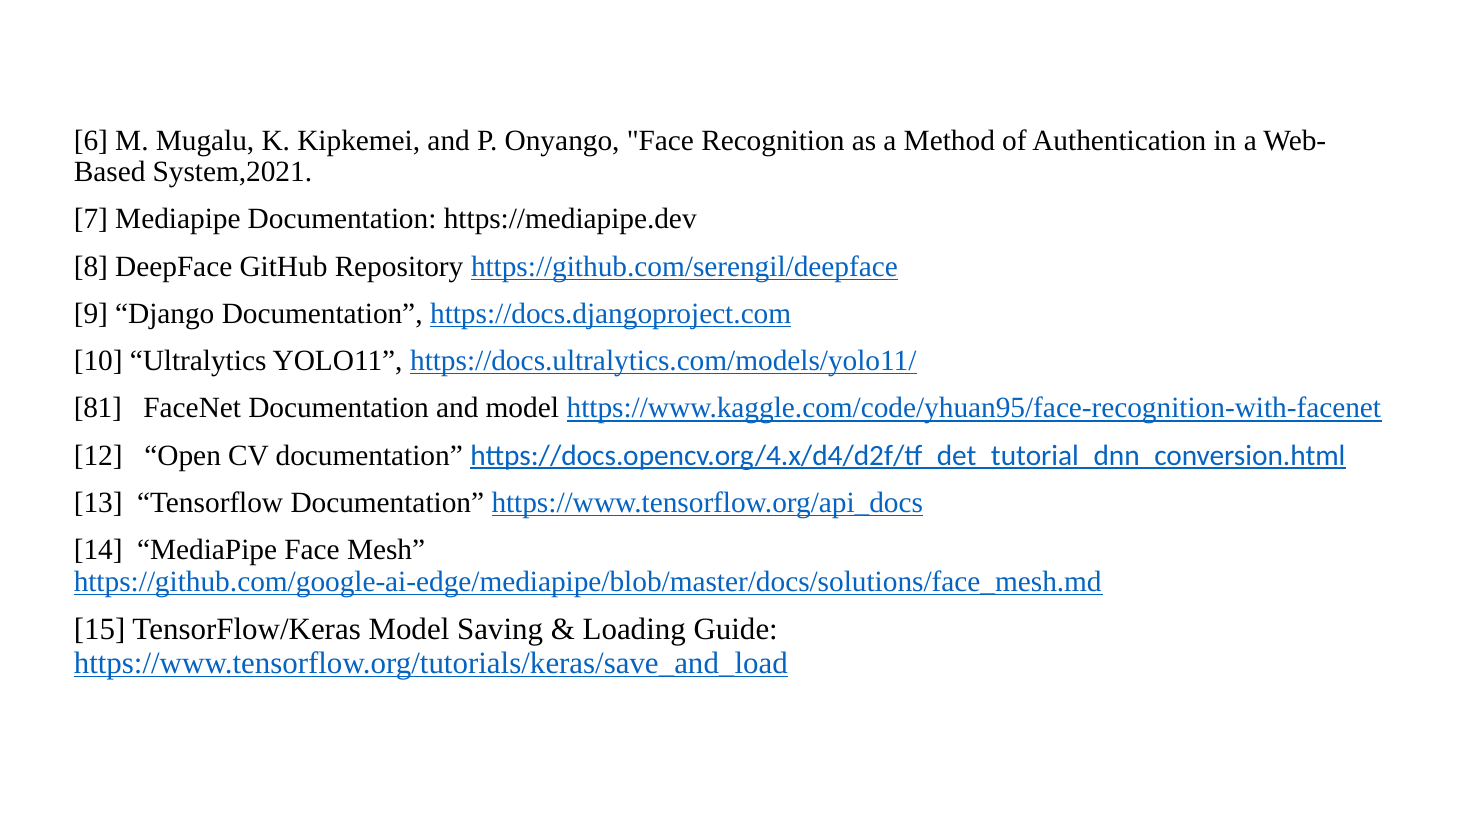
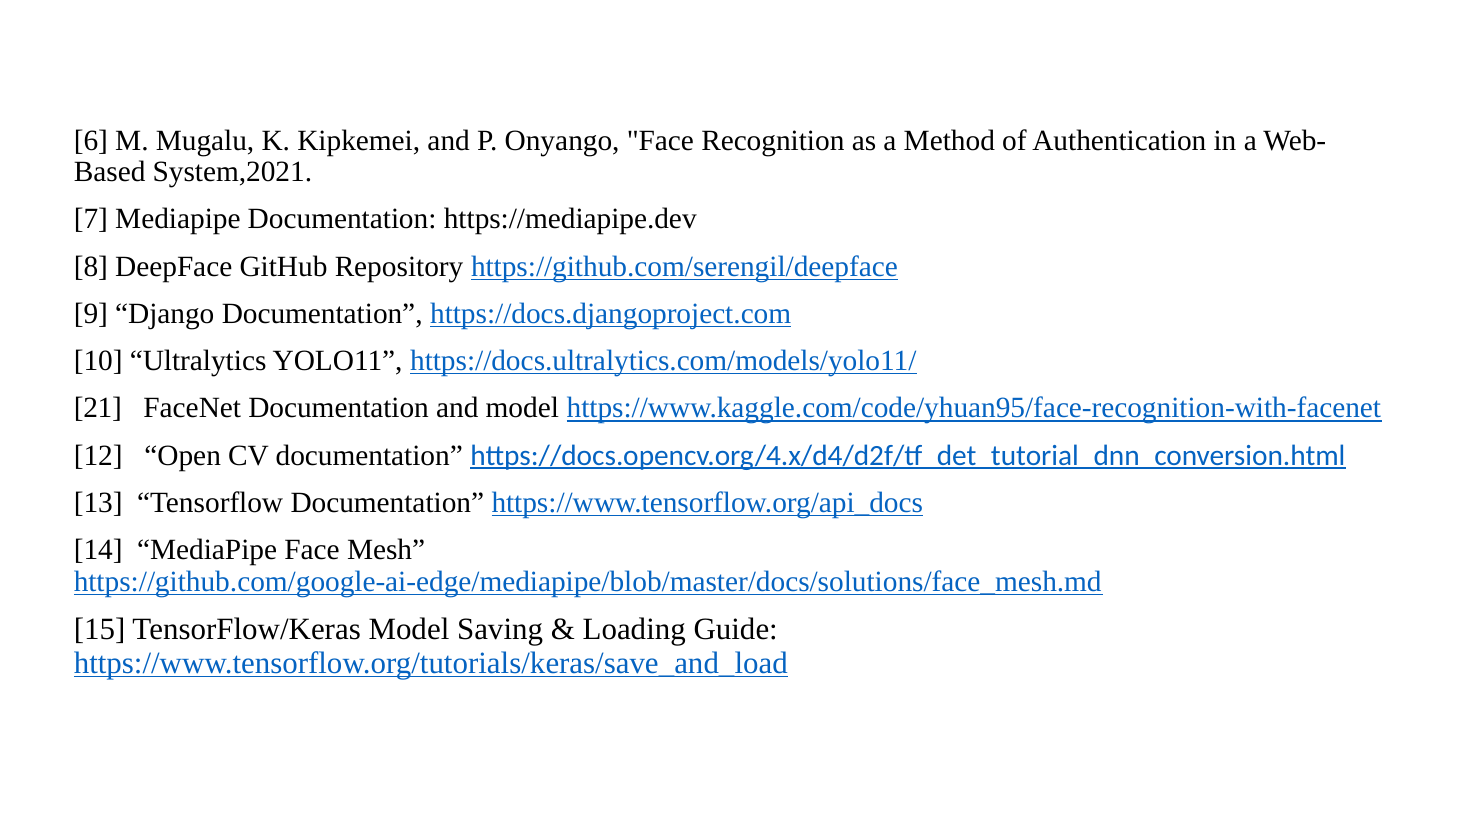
81: 81 -> 21 (98, 408)
